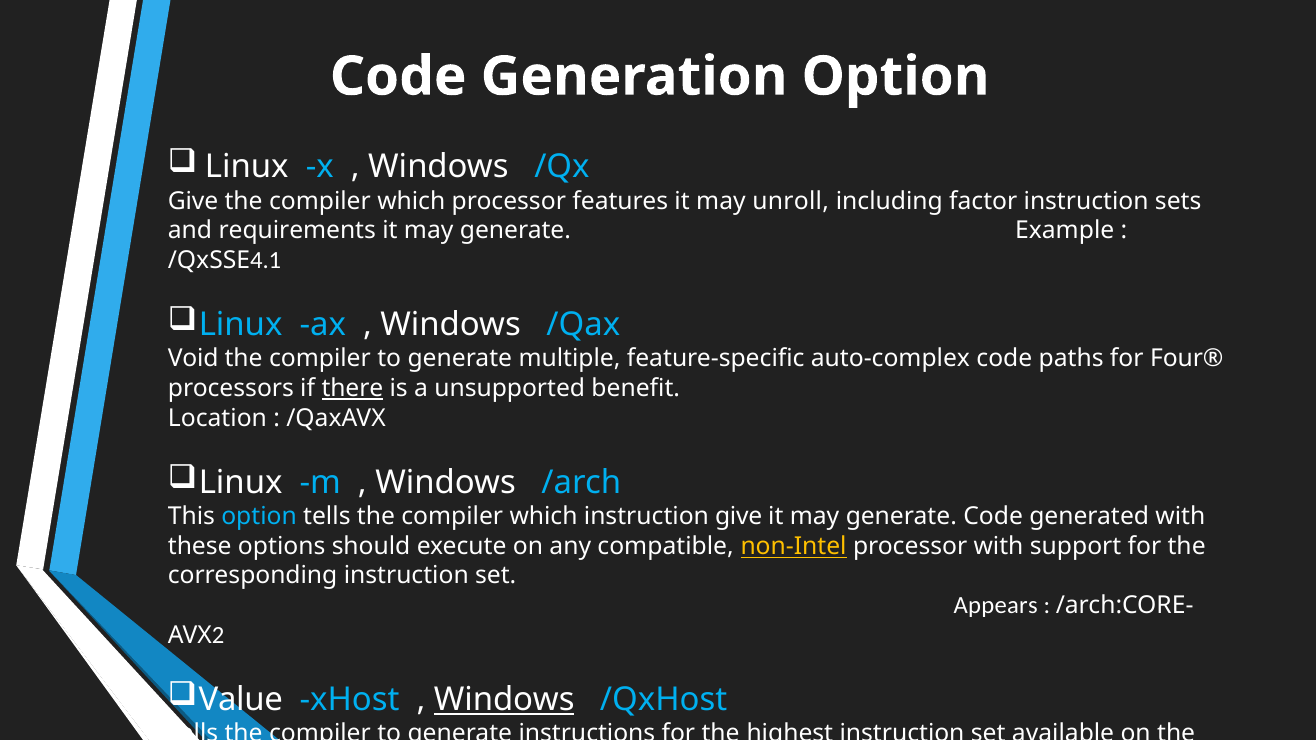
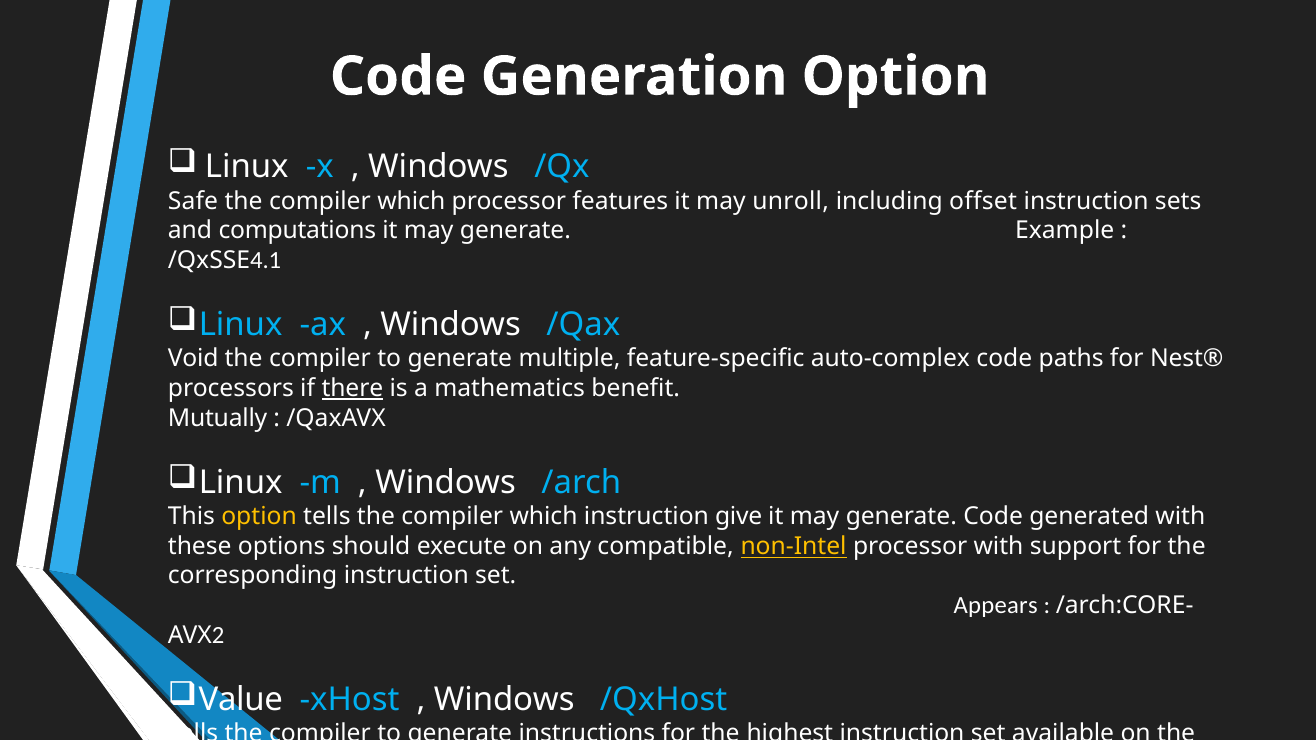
Give: Give -> Safe (193, 201)
factor: factor -> offset (983, 201)
requirements: requirements -> computations (297, 231)
Four®: Four® -> Nest® (1187, 359)
unsupported: unsupported -> mathematics (510, 388)
Location: Location -> Mutually (218, 418)
option colour: light blue -> yellow (259, 517)
Windows underline: present -> none (504, 700)
